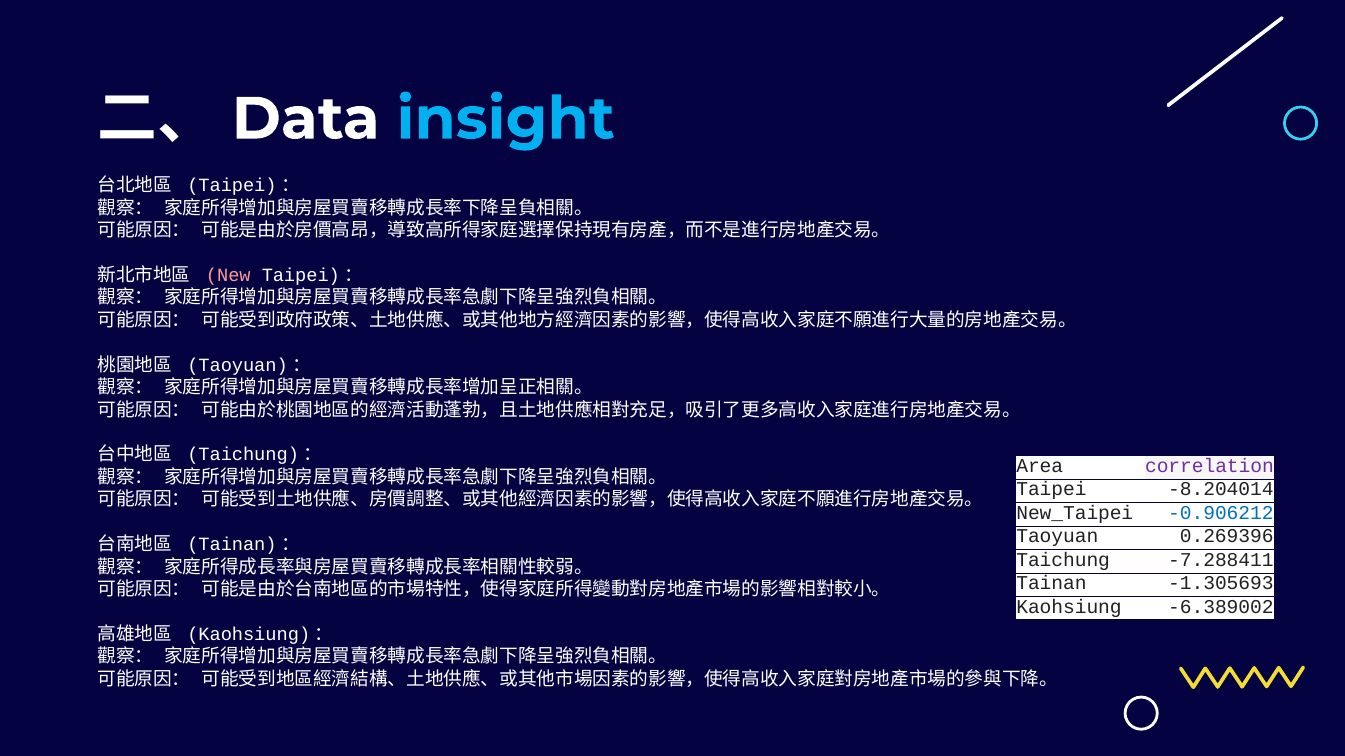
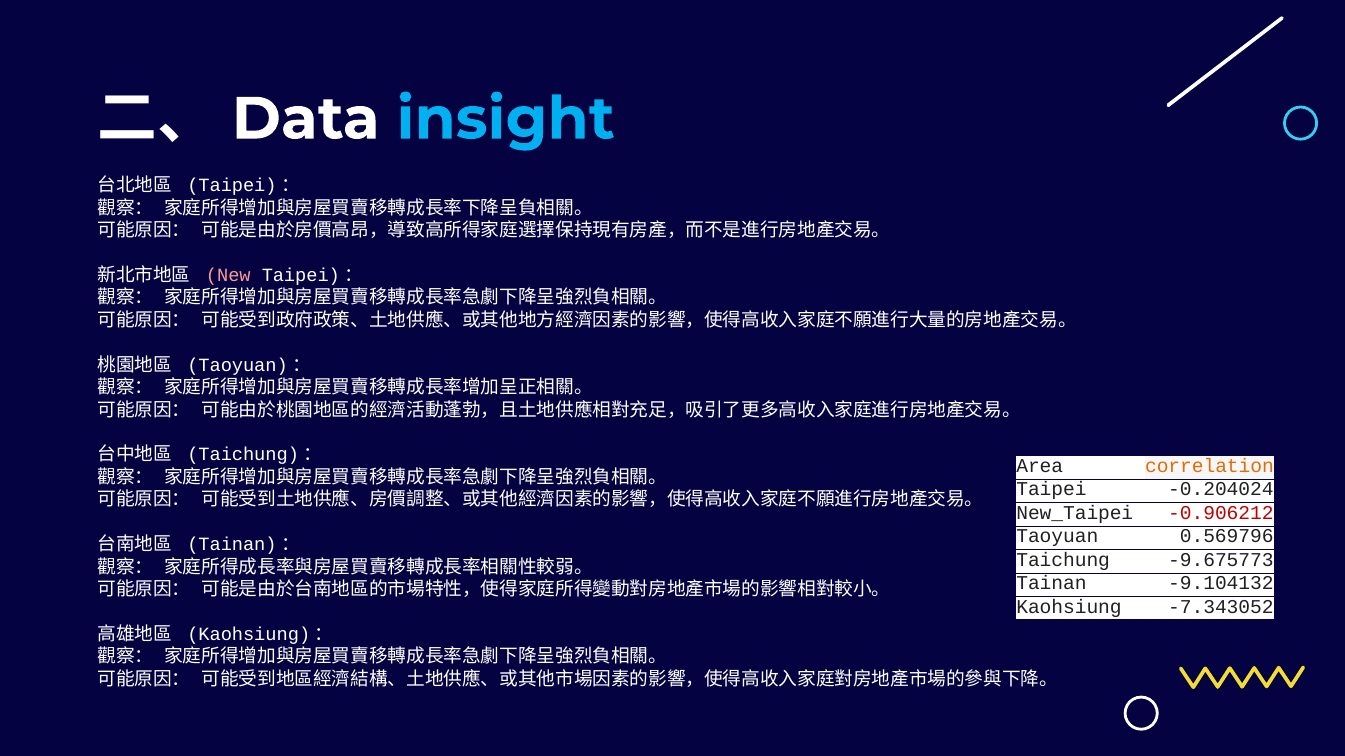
correlation colour: purple -> orange (1209, 466)
-8.204014: -8.204014 -> -0.204024 (1221, 490)
-0.906212 colour: blue -> red (1221, 513)
0.269396: 0.269396 -> 0.569796 (1227, 537)
-7.288411: -7.288411 -> -9.675773 (1221, 560)
-1.305693: -1.305693 -> -9.104132 (1221, 584)
-6.389002: -6.389002 -> -7.343052 (1221, 607)
